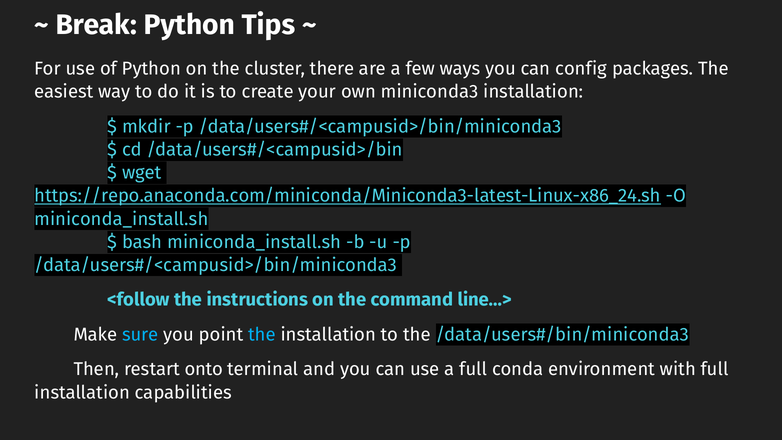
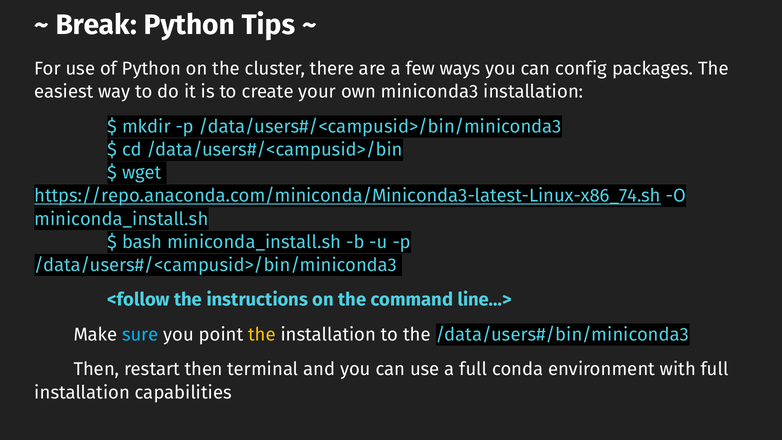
https://repo.anaconda.com/miniconda/Miniconda3-latest-Linux-x86_24.sh: https://repo.anaconda.com/miniconda/Miniconda3-latest-Linux-x86_24.sh -> https://repo.anaconda.com/miniconda/Miniconda3-latest-Linux-x86_74.sh (348, 196)
the colour: light blue -> yellow (262, 335)
restart onto: onto -> then (204, 369)
